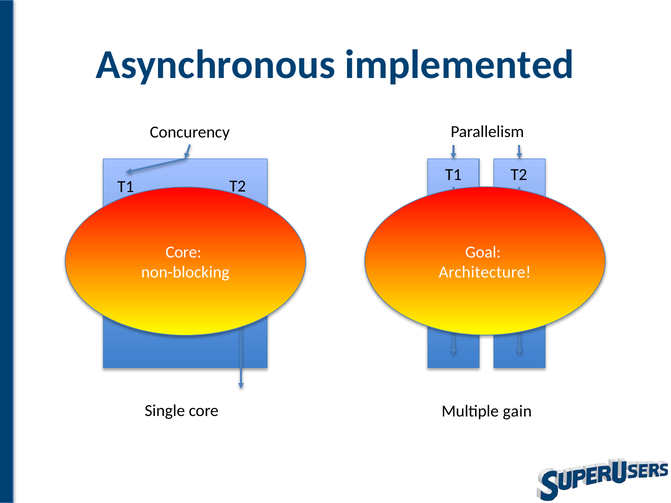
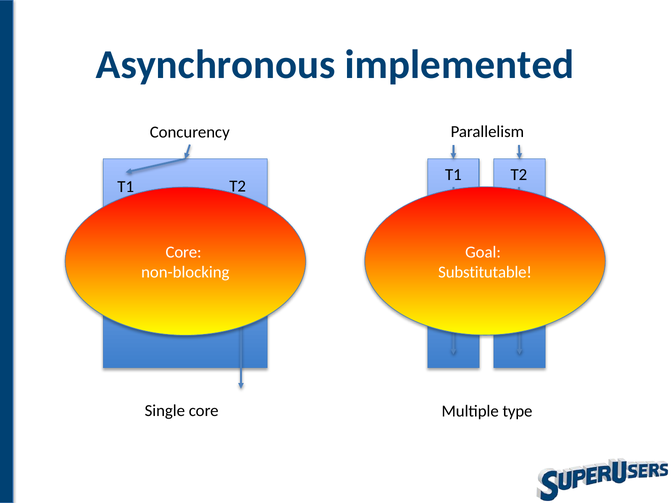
Architecture: Architecture -> Substitutable (485, 272)
gain: gain -> type (517, 412)
